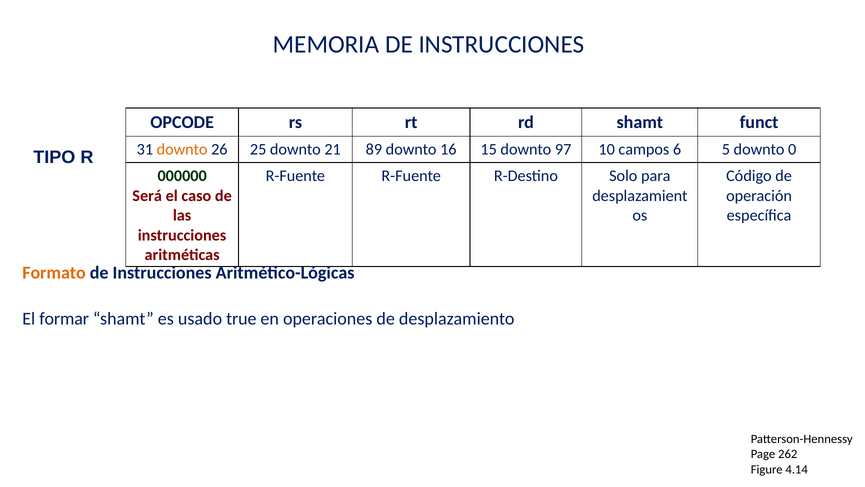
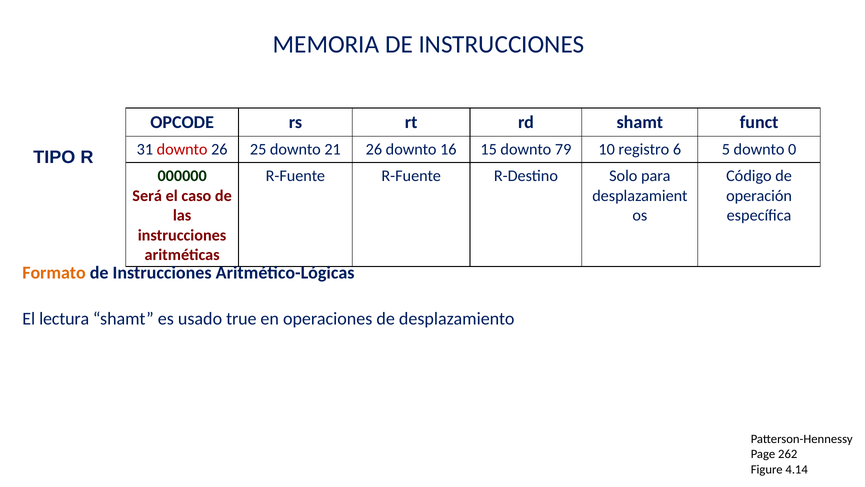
downto colour: orange -> red (182, 149)
21 89: 89 -> 26 (374, 149)
97: 97 -> 79 (563, 149)
campos: campos -> registro (644, 149)
formar: formar -> lectura (64, 319)
